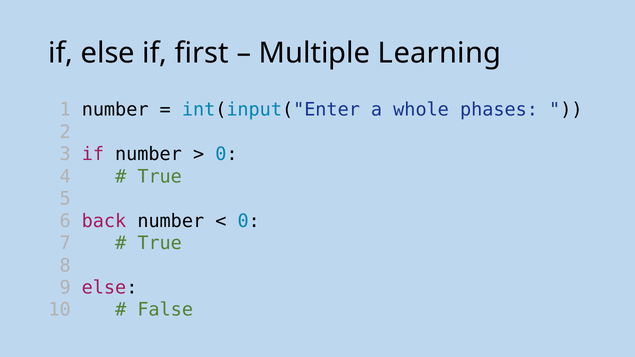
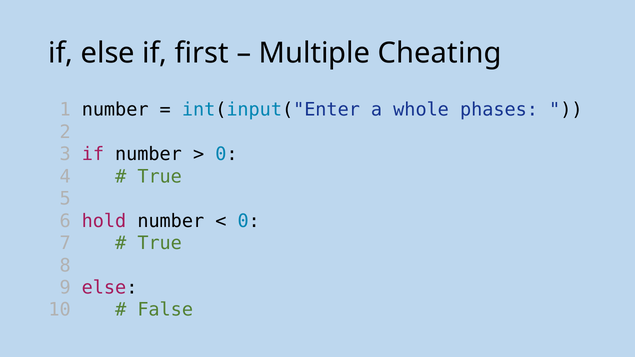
Learning: Learning -> Cheating (440, 53)
back: back -> hold (104, 221)
